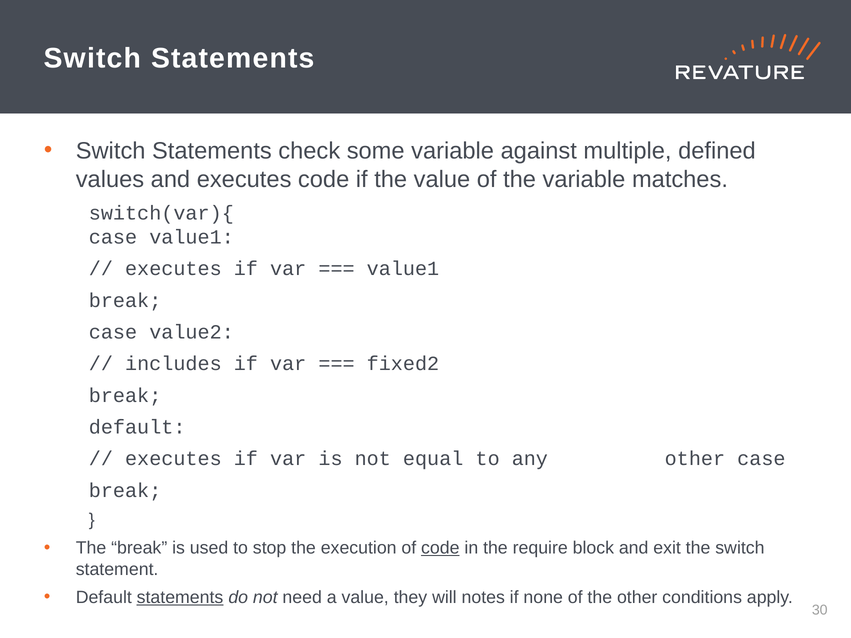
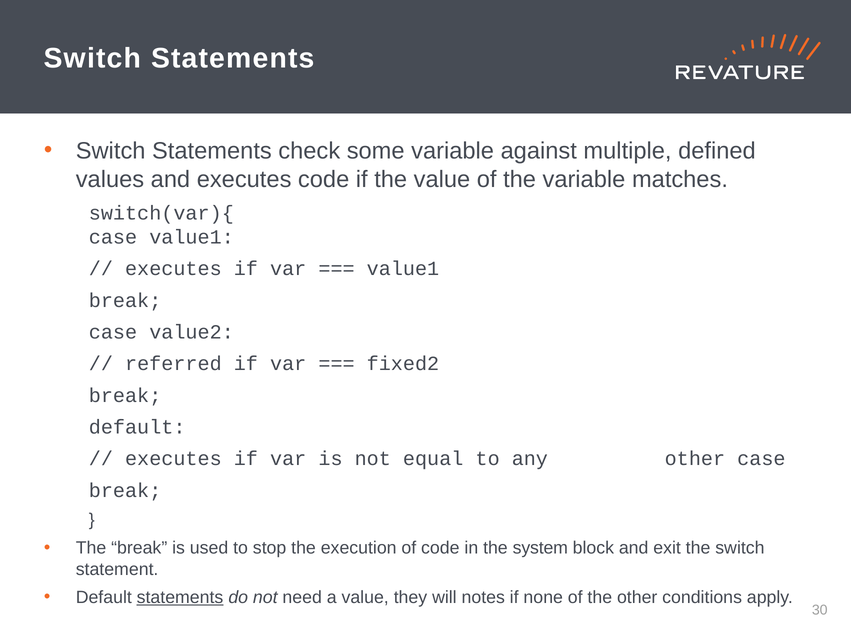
includes: includes -> referred (173, 364)
code underline: present -> none (440, 548)
require: require -> system (540, 548)
